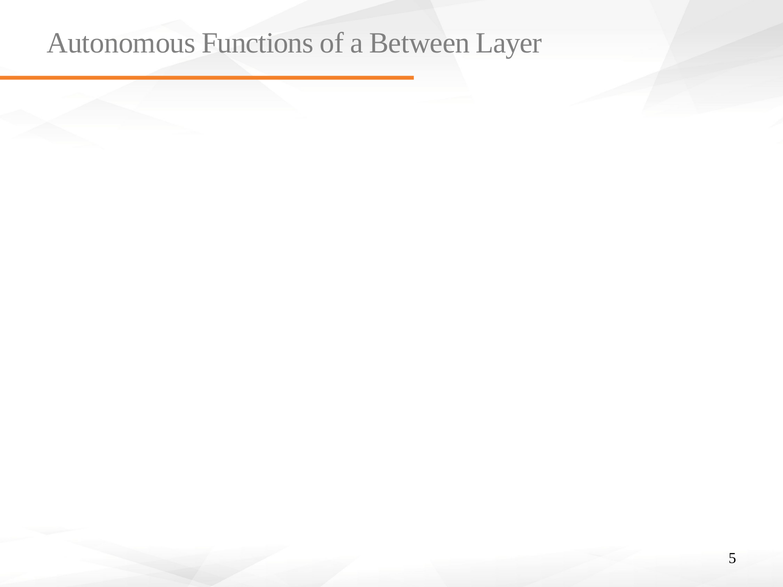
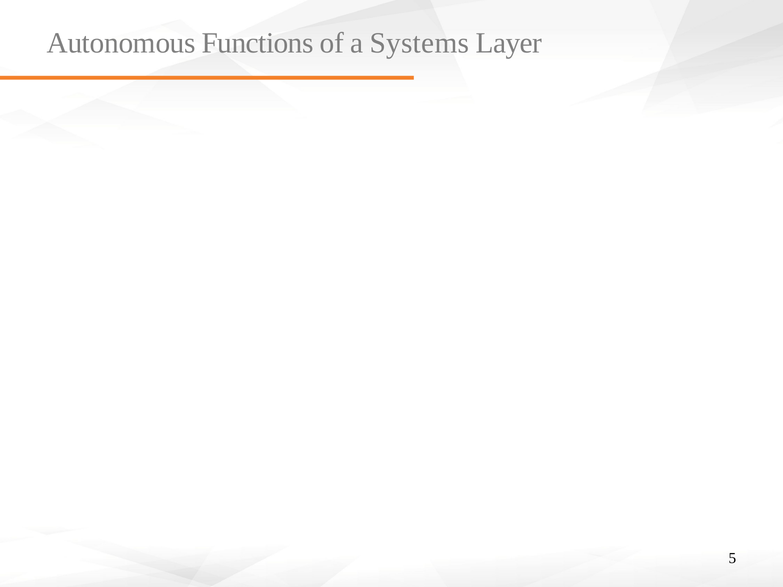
Between: Between -> Systems (419, 43)
